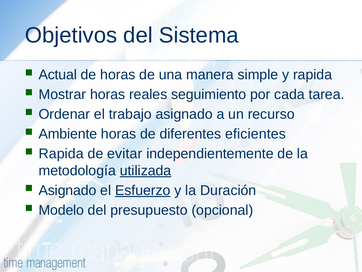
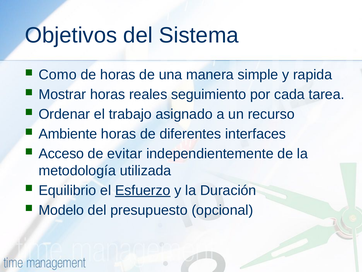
Actual: Actual -> Como (58, 75)
eficientes: eficientes -> interfaces (256, 134)
Rapida: Rapida -> Acceso (61, 153)
utilizada underline: present -> none (146, 170)
Asignado: Asignado -> Equilibrio (67, 190)
